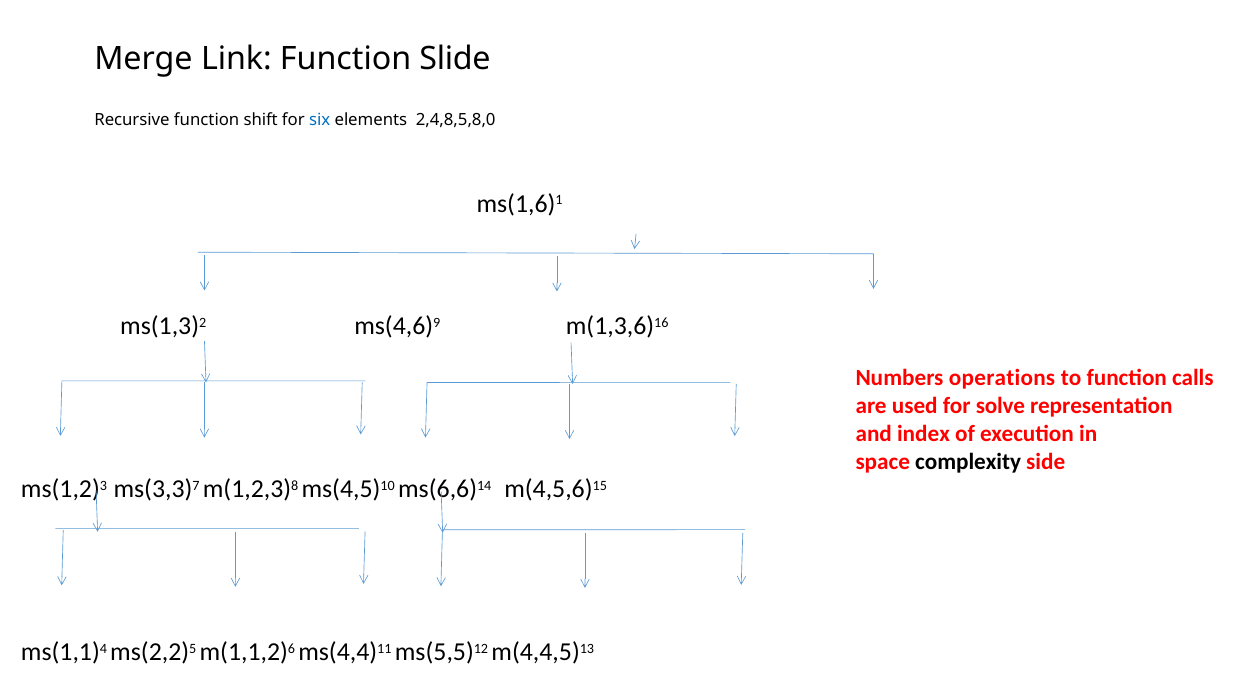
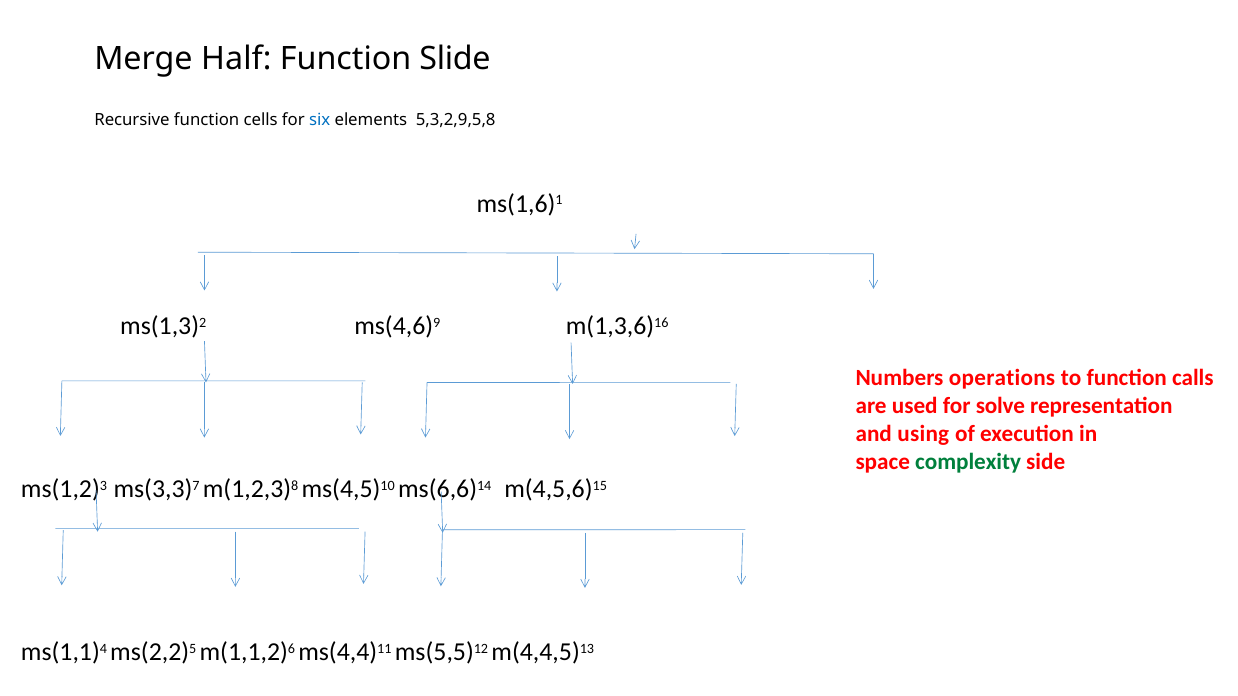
Link: Link -> Half (236, 59)
shift: shift -> cells (261, 120)
2,4,8,5,8,0: 2,4,8,5,8,0 -> 5,3,2,9,5,8 (456, 120)
index: index -> using (923, 434)
complexity colour: black -> green (968, 462)
